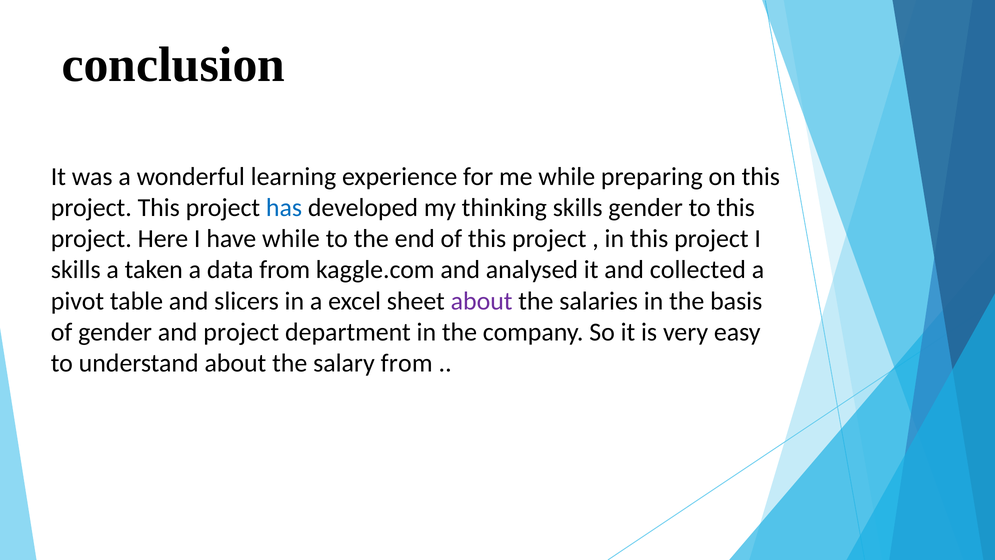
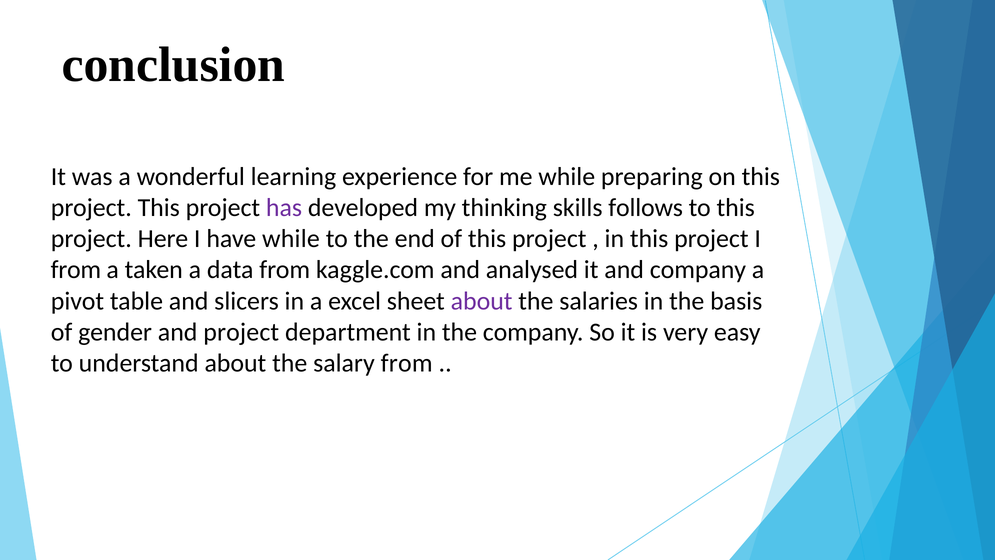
has colour: blue -> purple (284, 208)
skills gender: gender -> follows (646, 208)
skills: skills -> from (76, 270)
and collected: collected -> company (698, 270)
